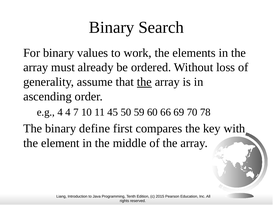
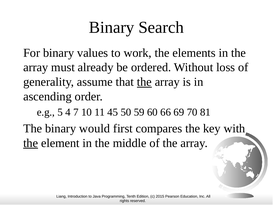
e.g 4: 4 -> 5 (60, 112)
78: 78 -> 81 (205, 112)
define: define -> would (95, 128)
the underline: none -> present (31, 143)
